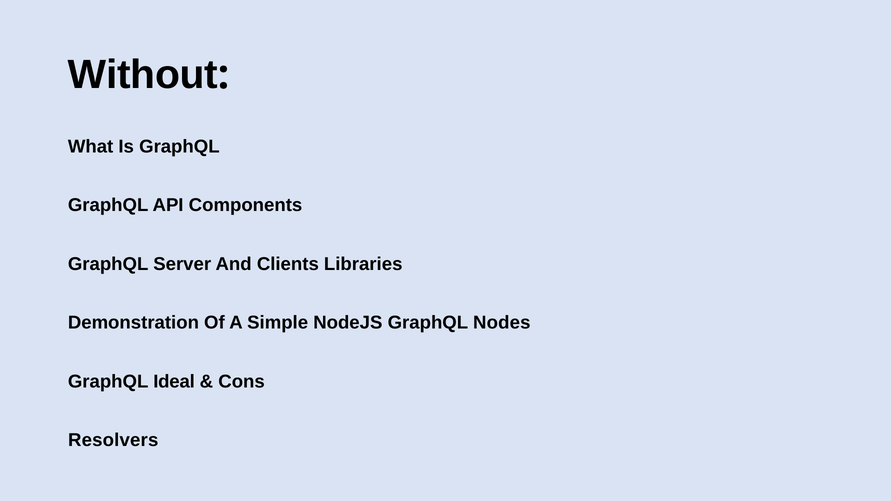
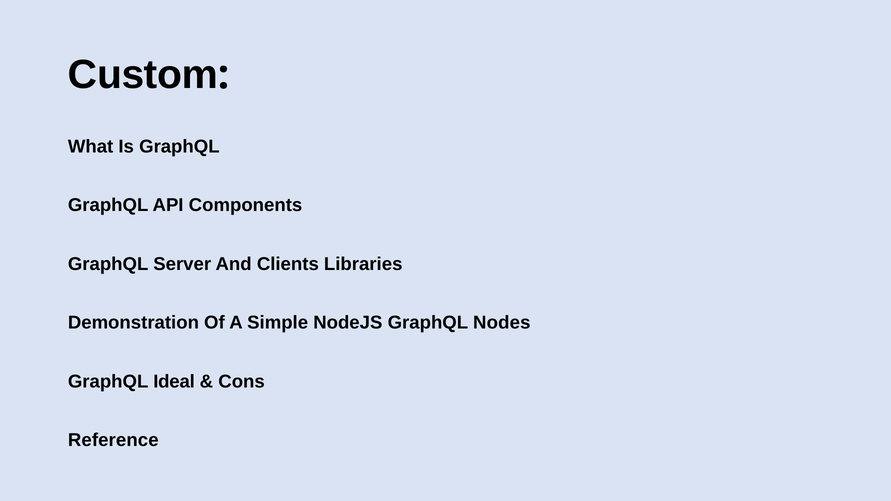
Without: Without -> Custom (143, 75)
Resolvers: Resolvers -> Reference (113, 440)
